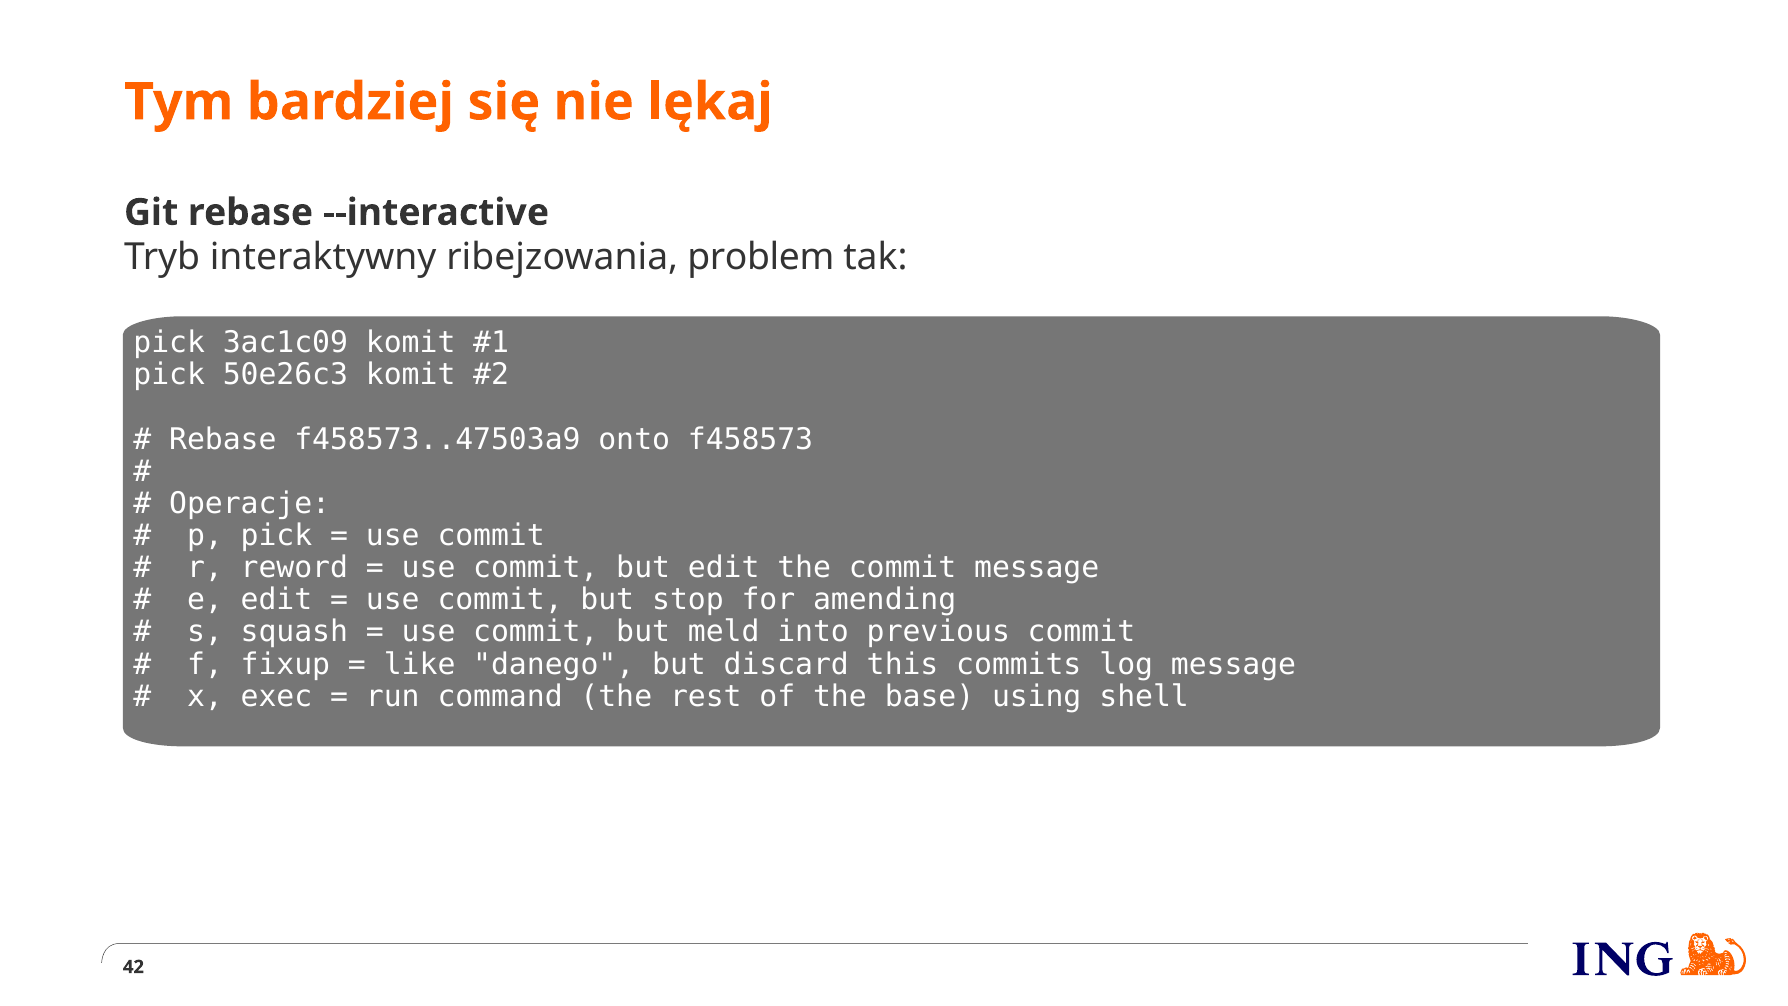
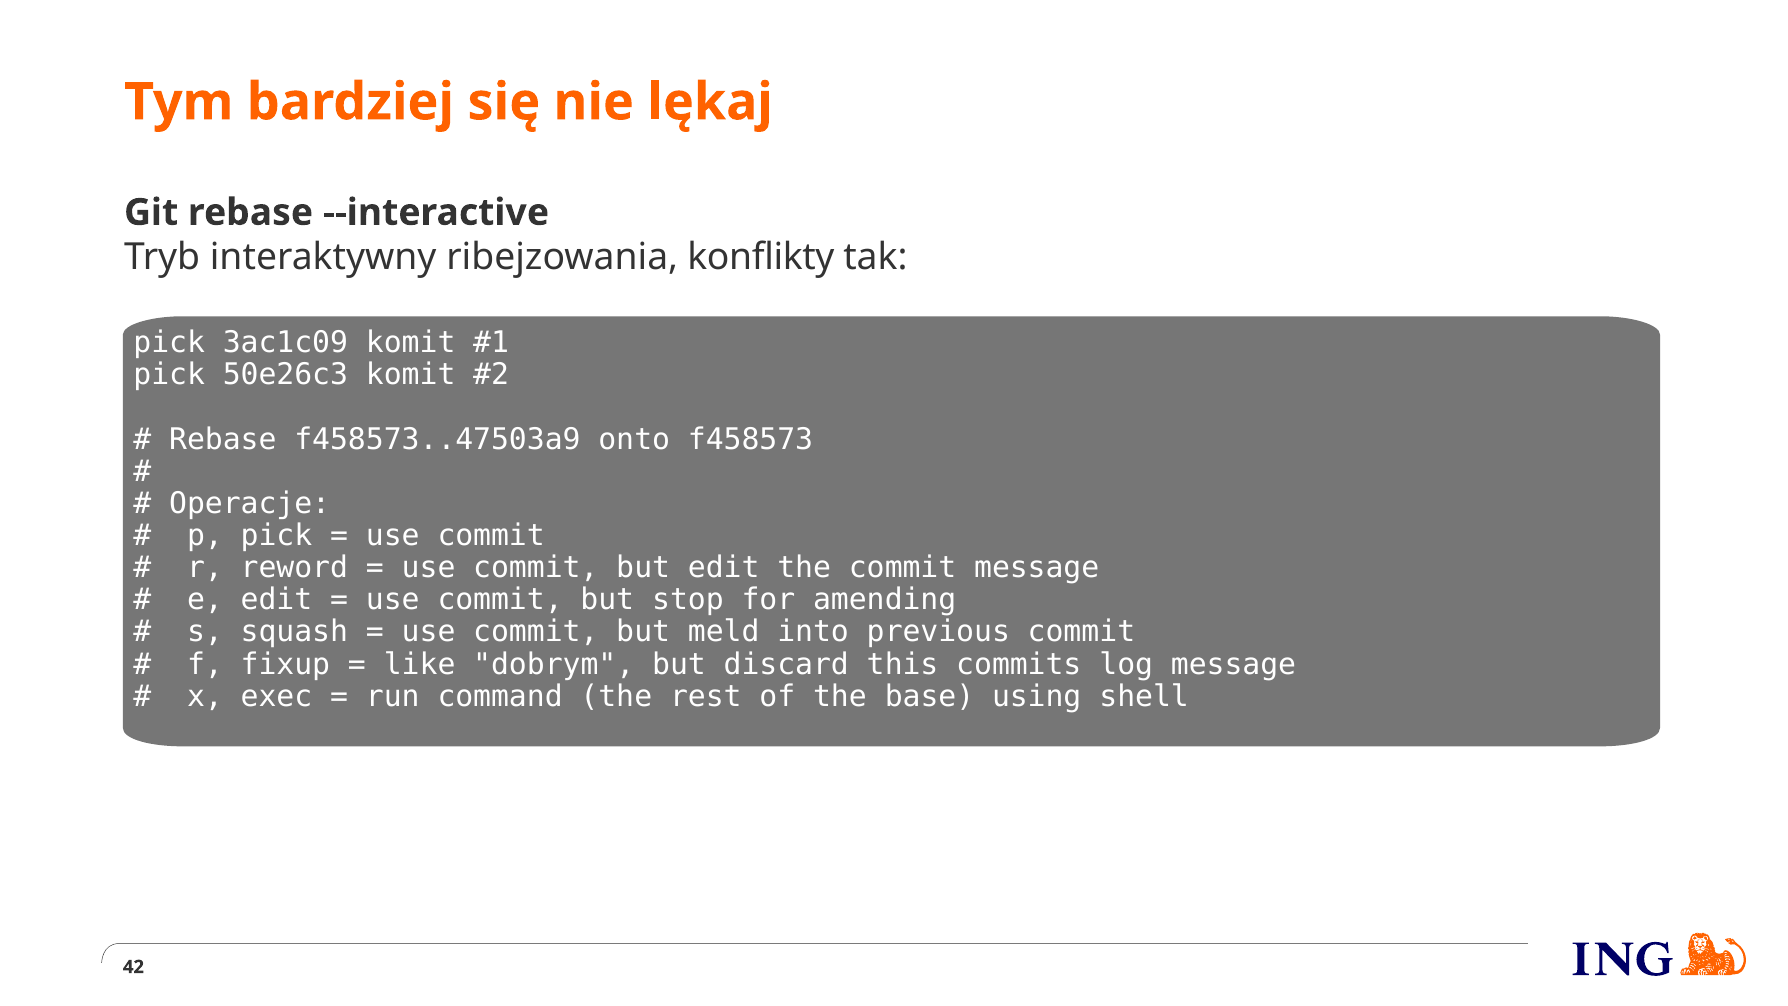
problem: problem -> konflikty (761, 257)
danego: danego -> dobrym (554, 664)
